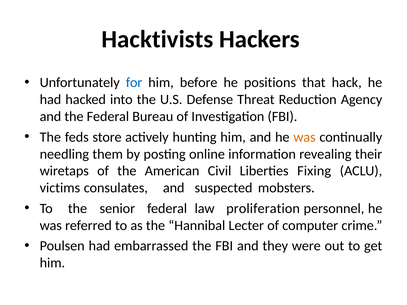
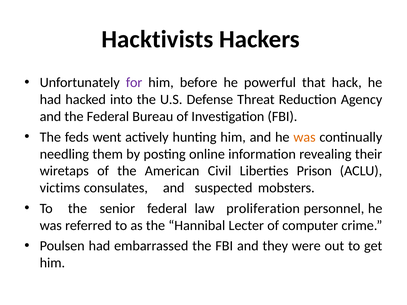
for colour: blue -> purple (134, 83)
positions: positions -> powerful (270, 83)
store: store -> went (107, 137)
Fixing: Fixing -> Prison (314, 171)
